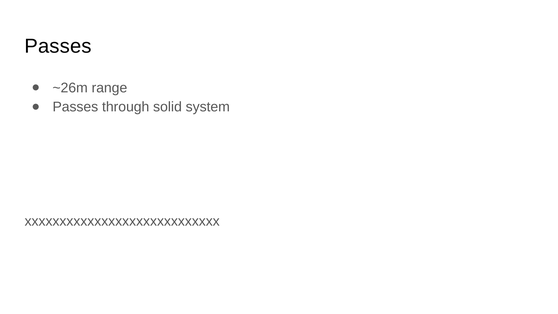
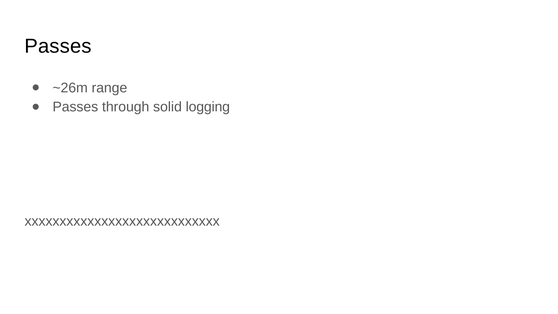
system: system -> logging (208, 107)
